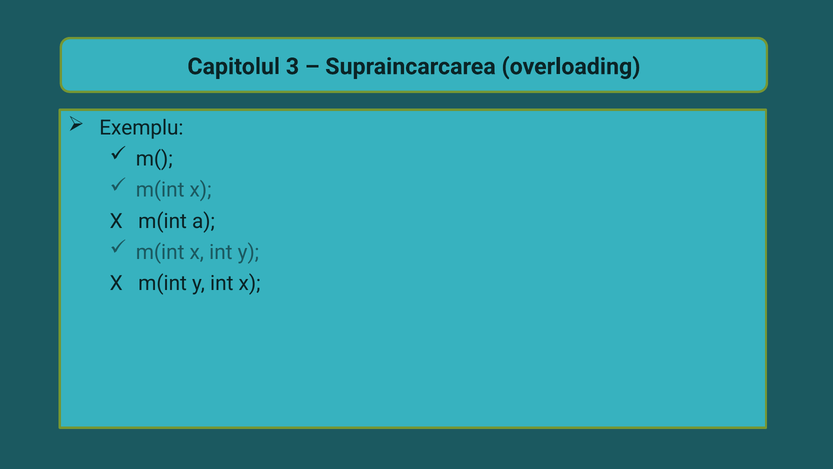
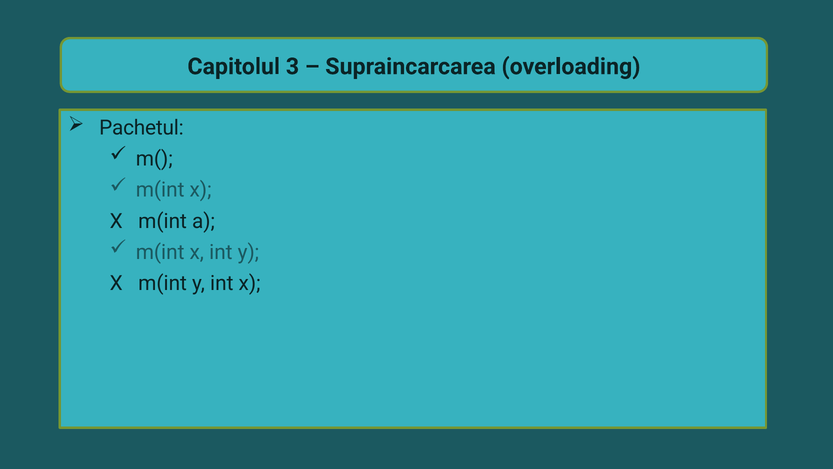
Exemplu: Exemplu -> Pachetul (141, 128)
